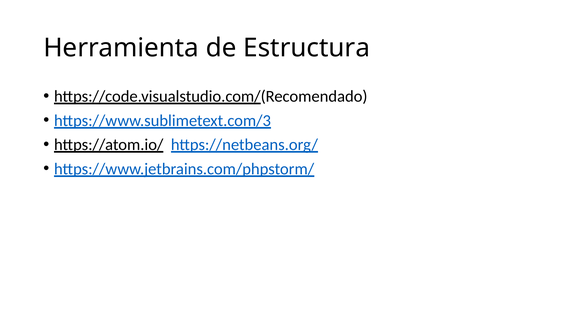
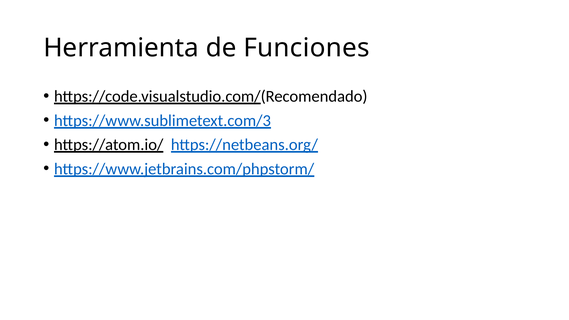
Estructura: Estructura -> Funciones (307, 48)
